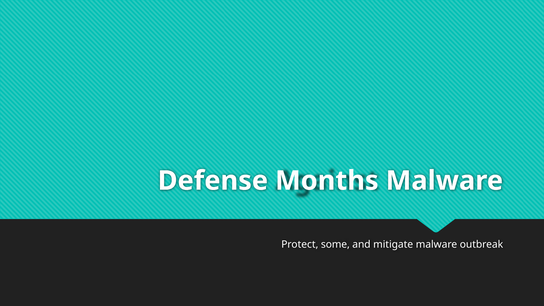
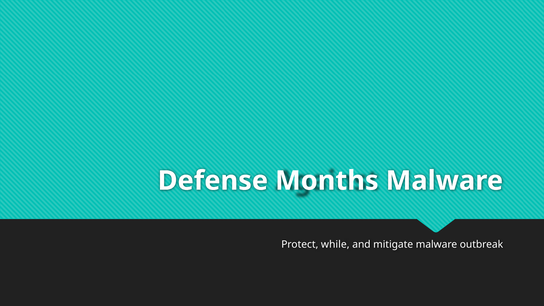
some: some -> while (335, 245)
